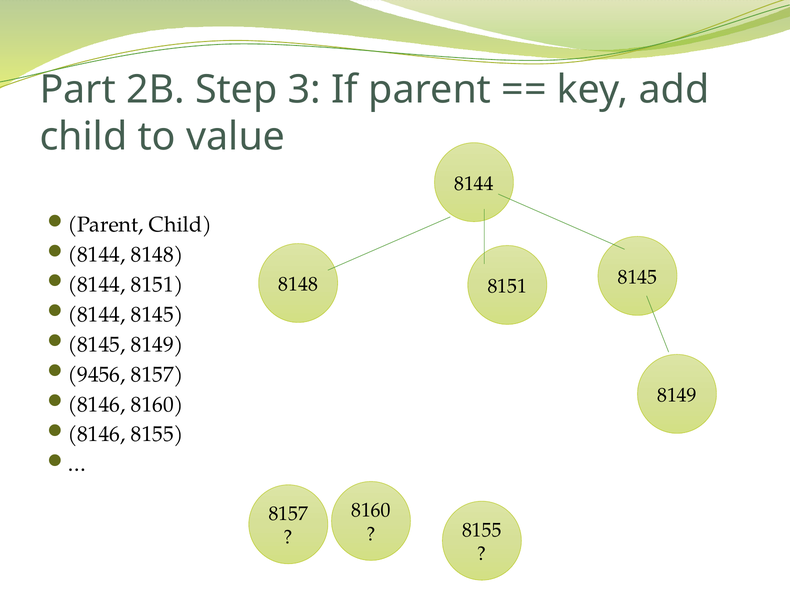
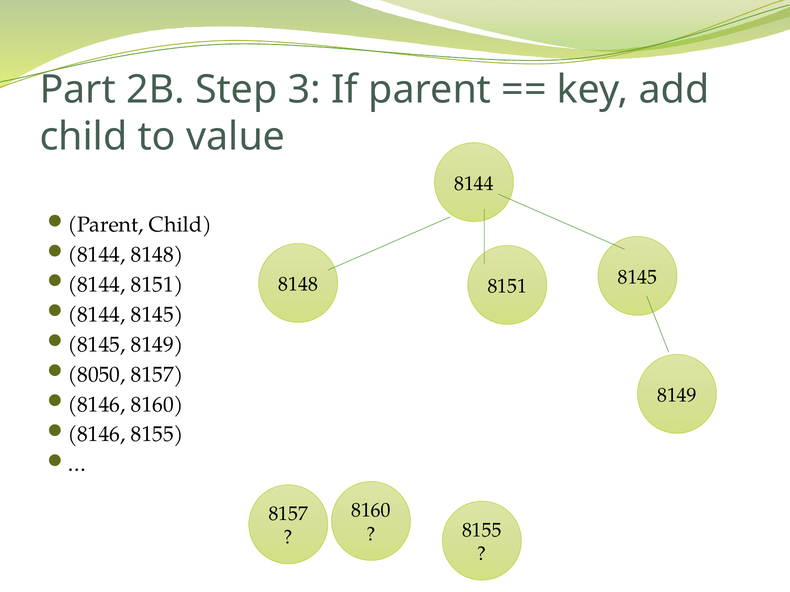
9456: 9456 -> 8050 (97, 375)
